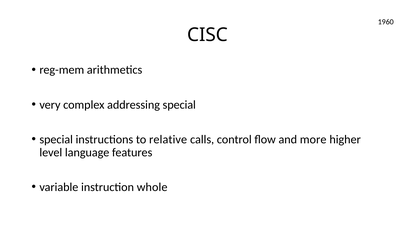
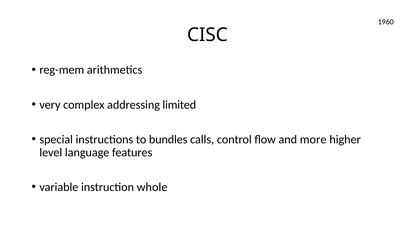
addressing special: special -> limited (179, 105)
relative: relative -> bundles (168, 140)
